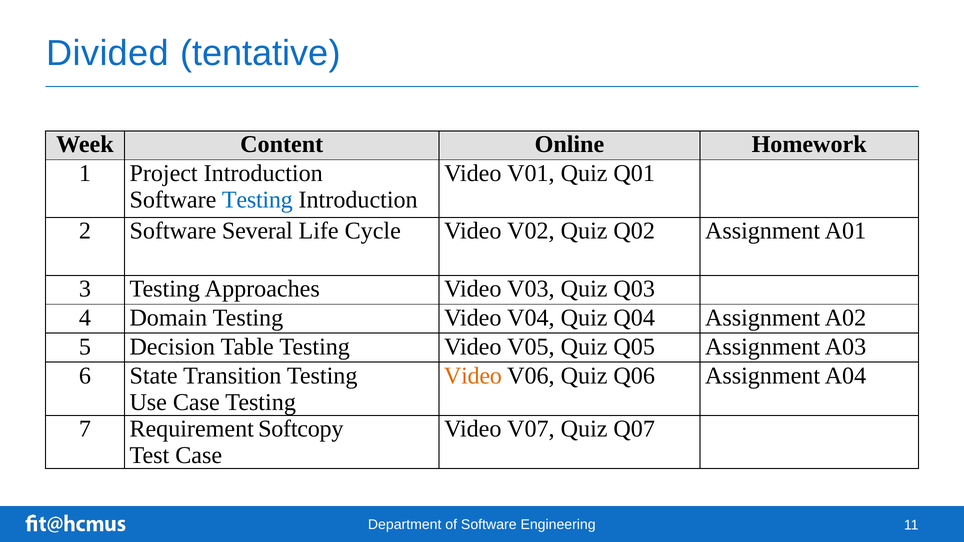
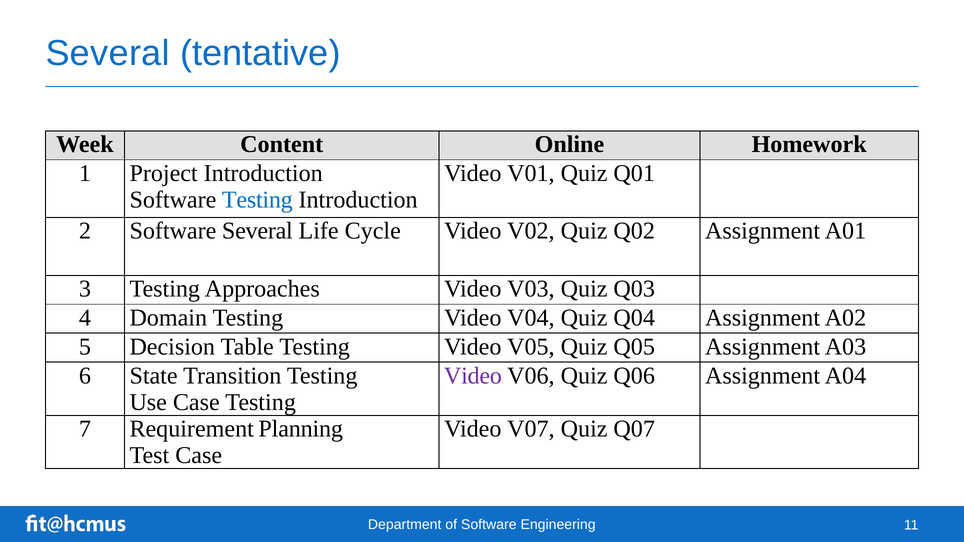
Divided: Divided -> Several (108, 53)
Video colour: orange -> purple (473, 376)
Softcopy: Softcopy -> Planning (301, 429)
